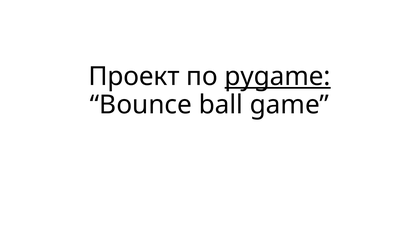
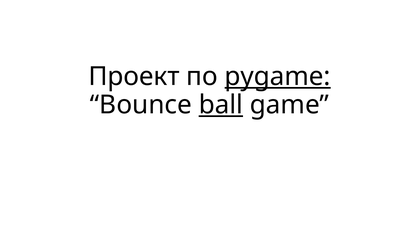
ball underline: none -> present (221, 105)
